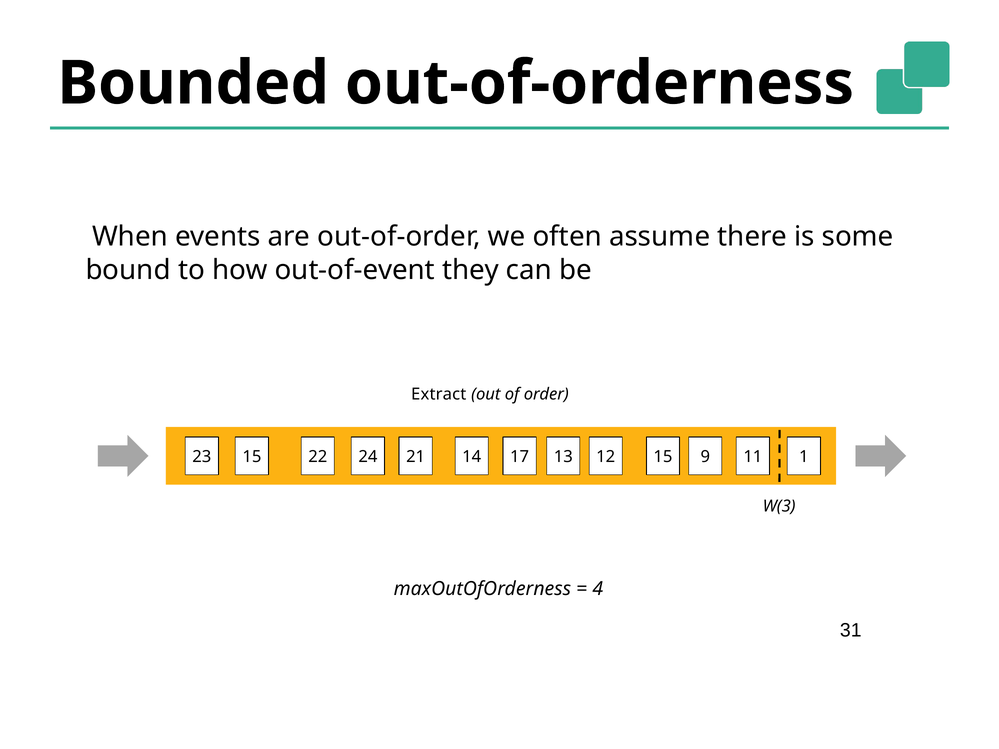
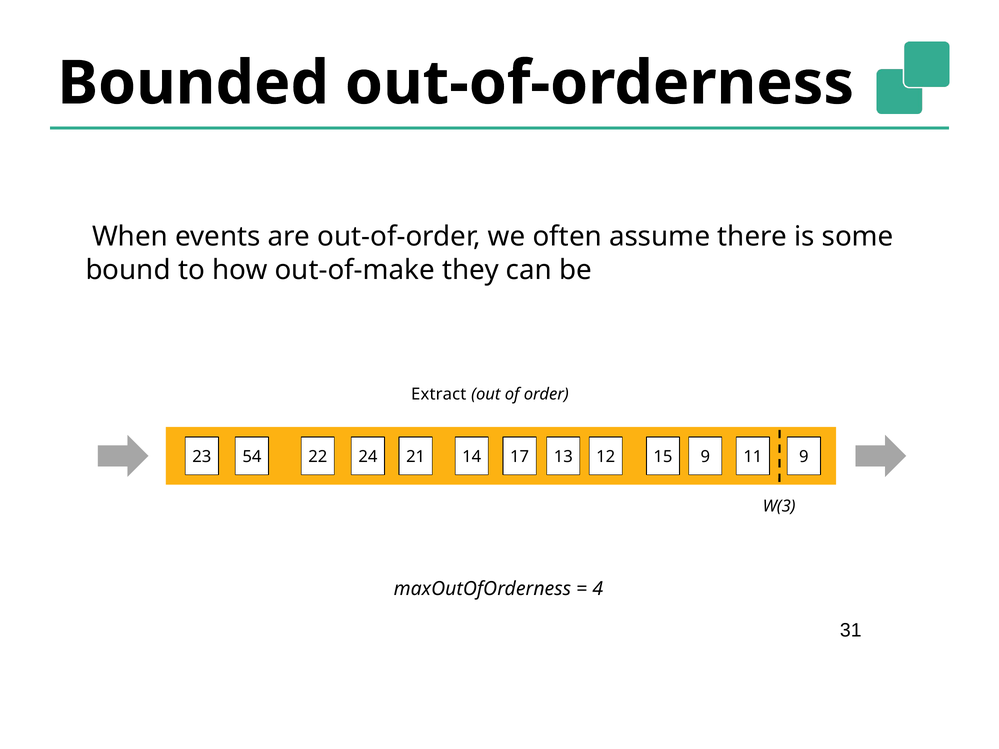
out-of-event: out-of-event -> out-of-make (355, 270)
23 15: 15 -> 54 (252, 457)
24 1: 1 -> 9 (804, 457)
